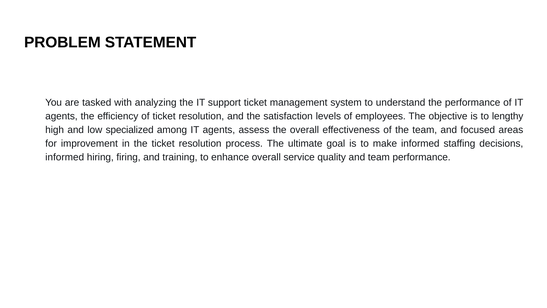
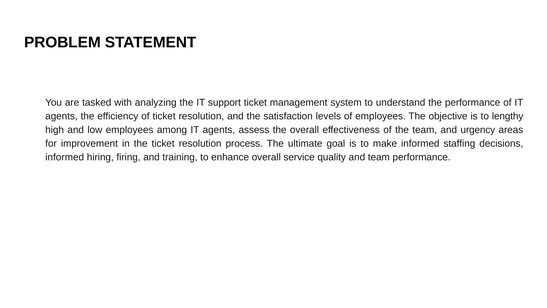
low specialized: specialized -> employees (130, 130)
focused: focused -> urgency (478, 130)
